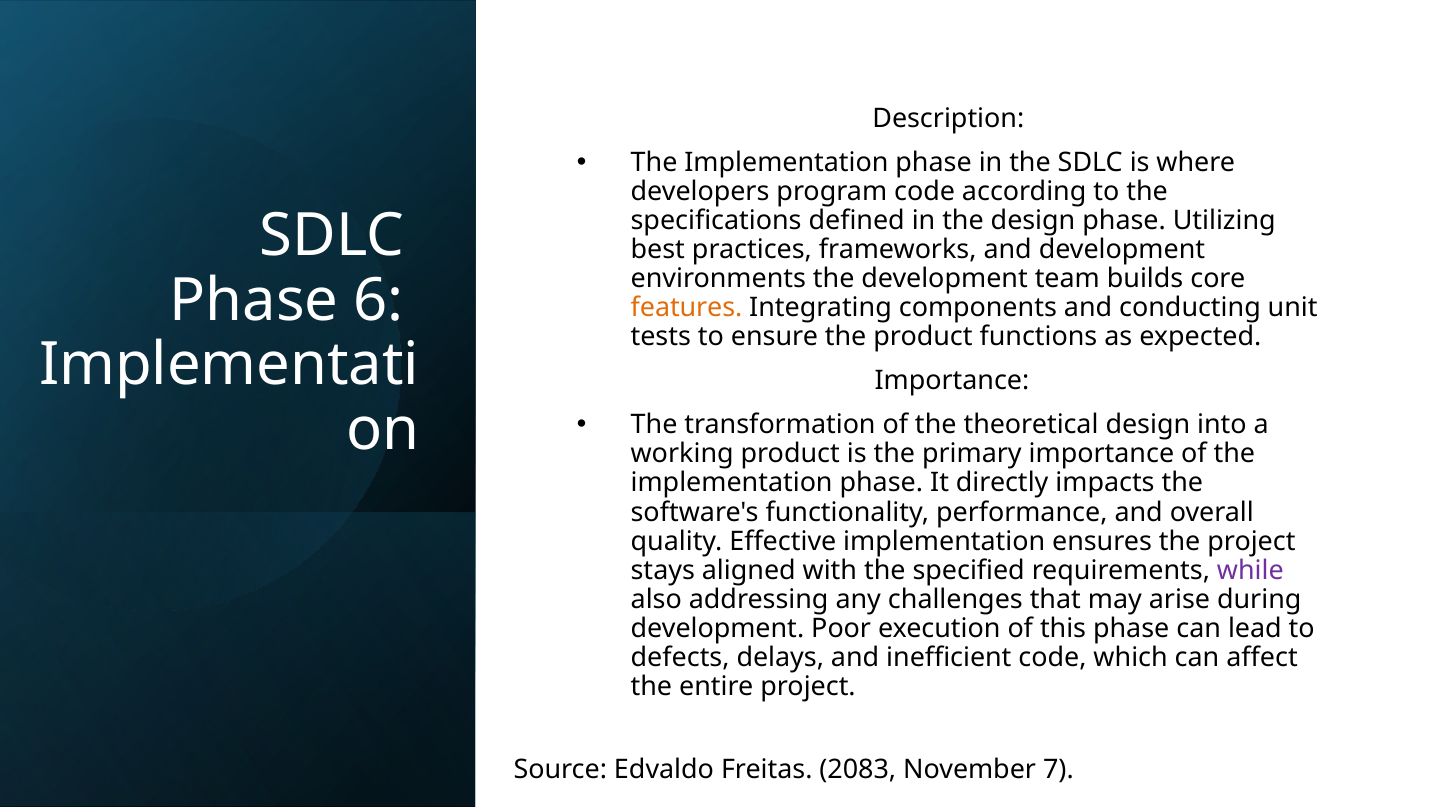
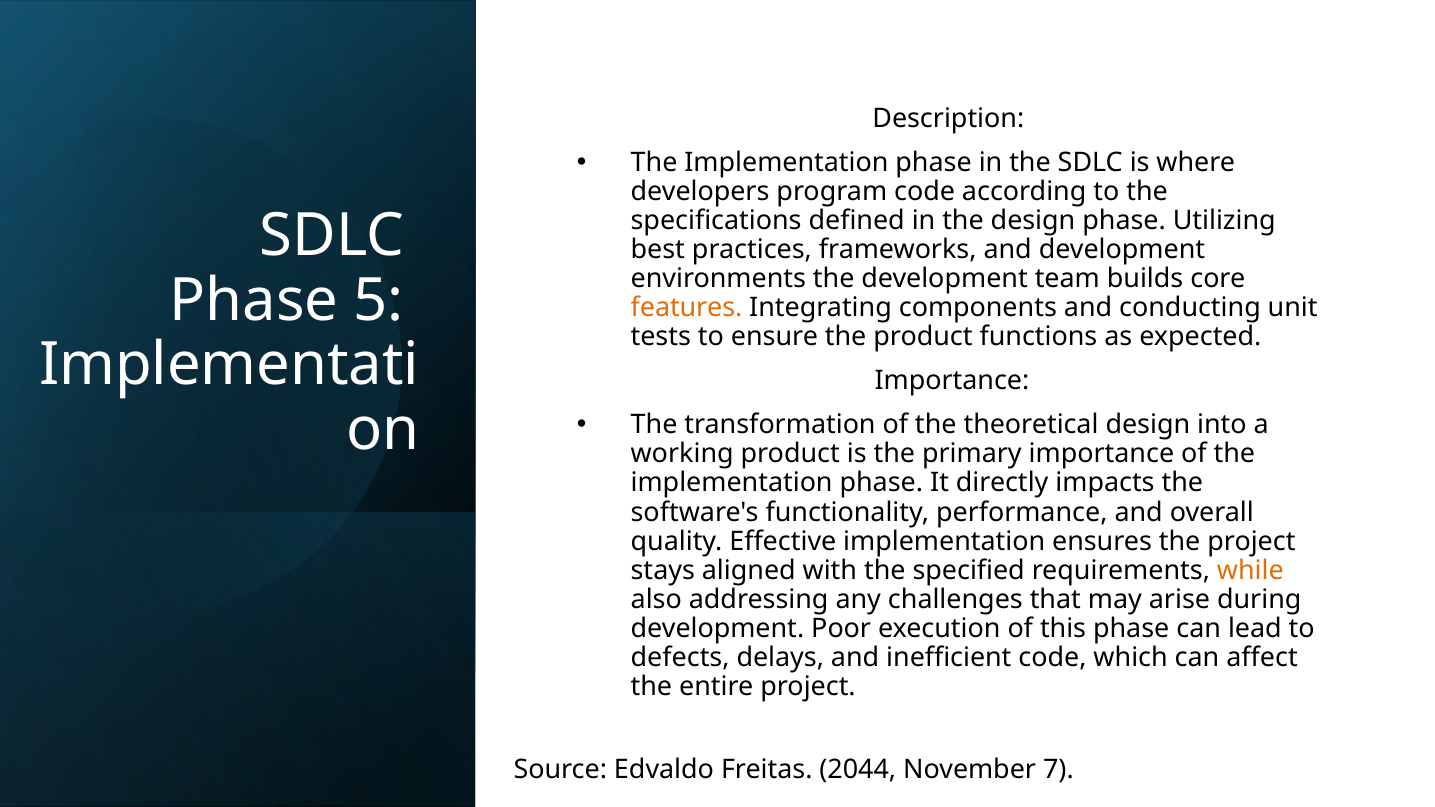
6: 6 -> 5 (379, 301)
while colour: purple -> orange (1250, 570)
2083: 2083 -> 2044 (858, 770)
